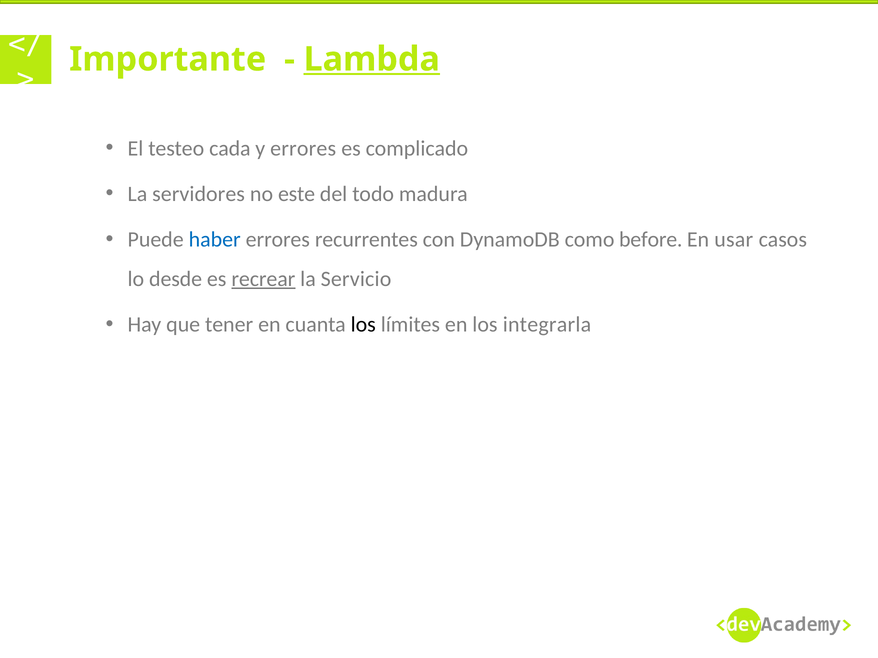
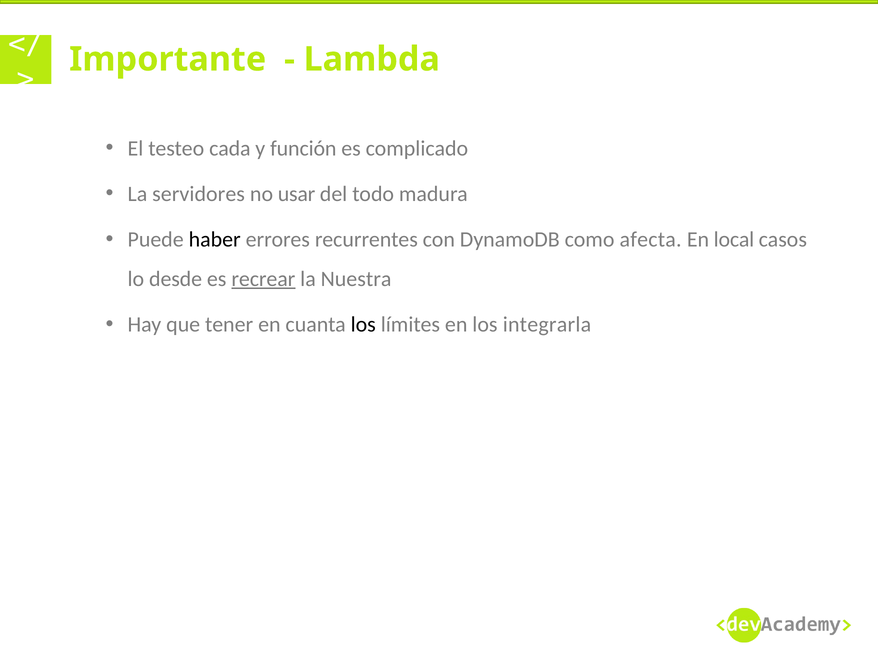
Lambda underline: present -> none (372, 59)
y errores: errores -> función (303, 148)
este: este -> usar (297, 194)
haber colour: blue -> black (215, 240)
before: before -> afecta (651, 240)
usar: usar -> local (734, 240)
Servicio: Servicio -> Nuestra (356, 279)
